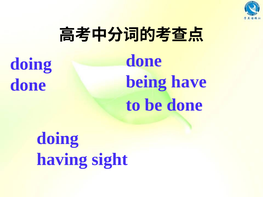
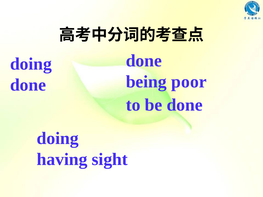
have: have -> poor (189, 82)
